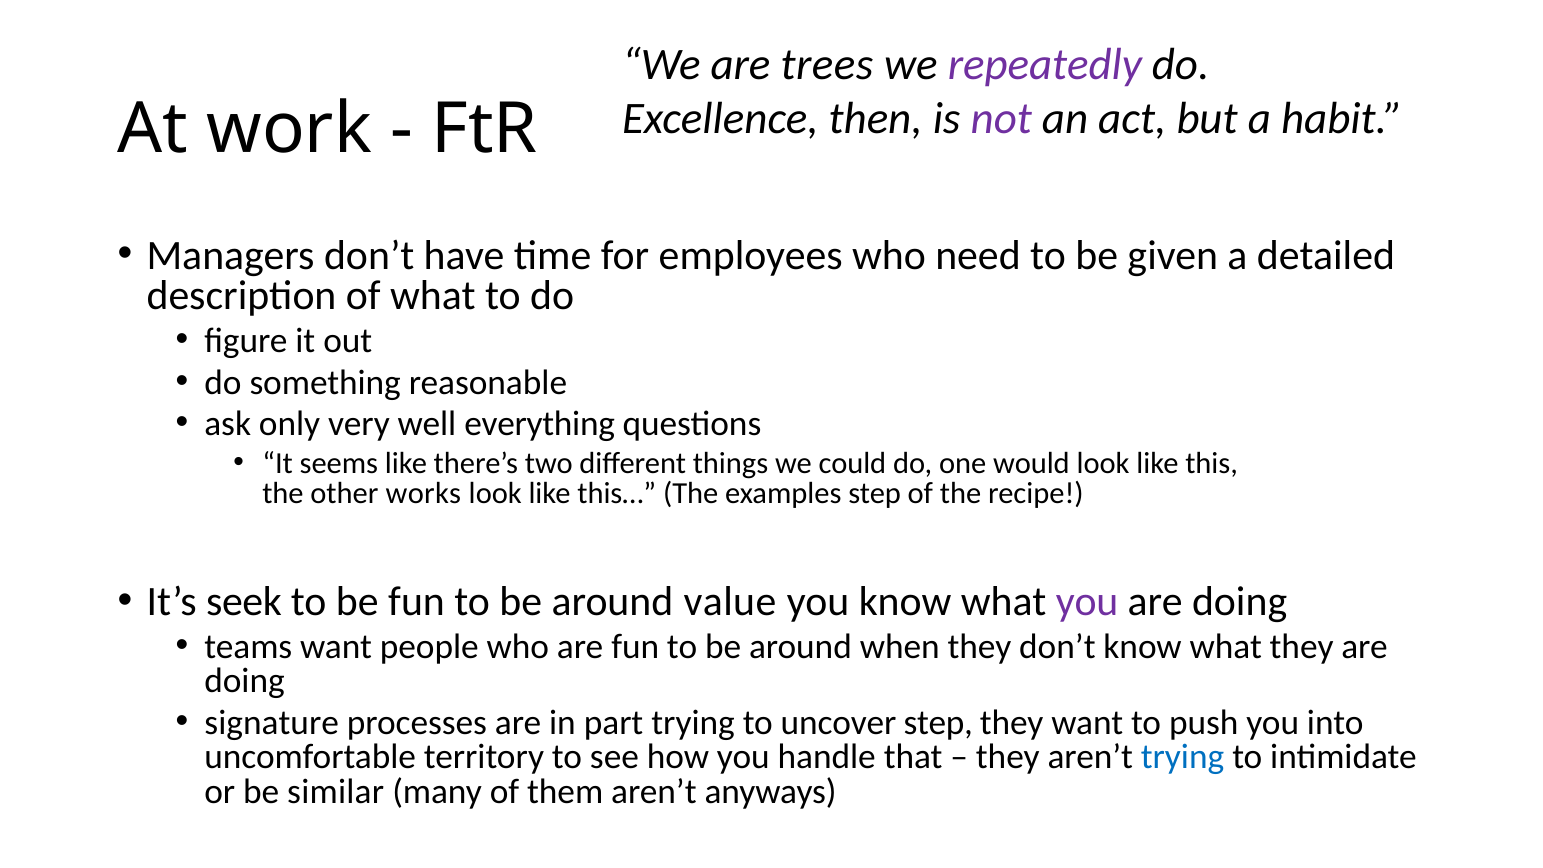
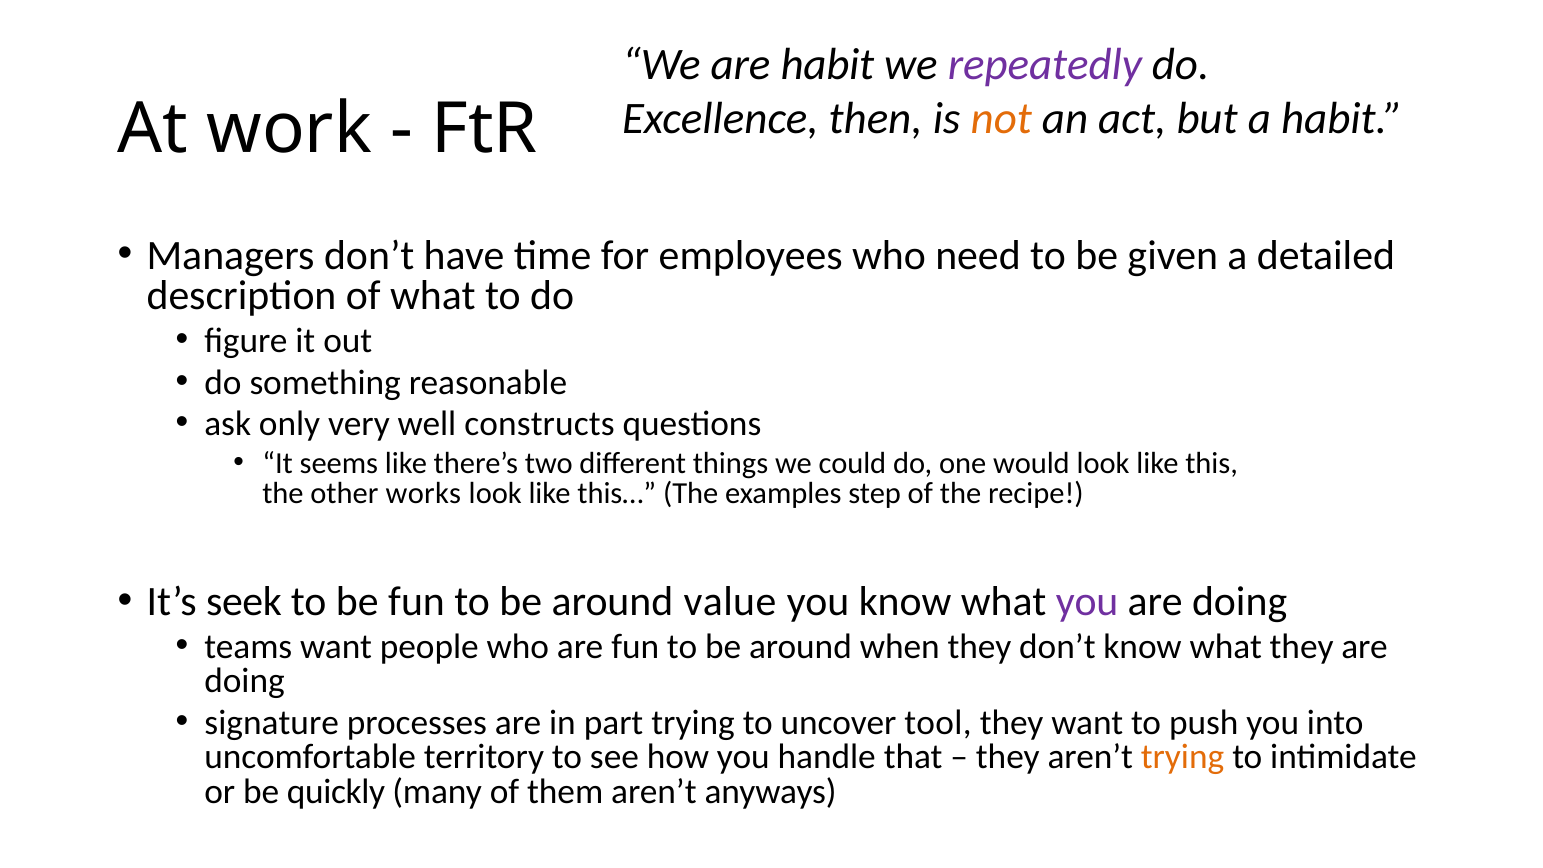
are trees: trees -> habit (827, 65)
not colour: purple -> orange (1001, 119)
everything: everything -> constructs (539, 424)
uncover step: step -> tool (938, 723)
trying colour: blue -> orange (1183, 757)
similar: similar -> quickly (336, 791)
